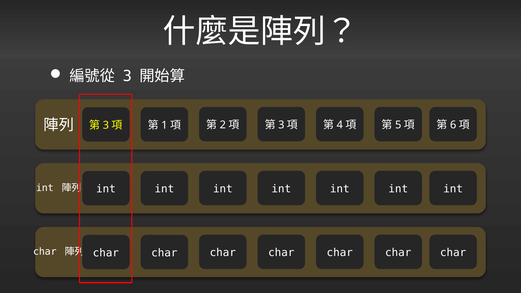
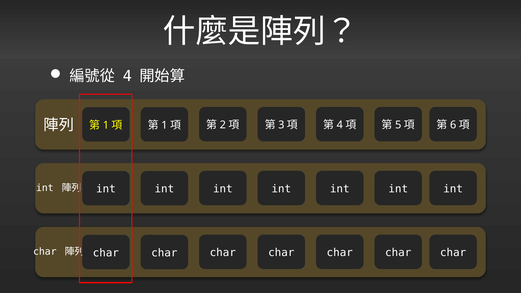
3: 3 -> 4 (127, 76)
3: 3 -> 1 (106, 125)
